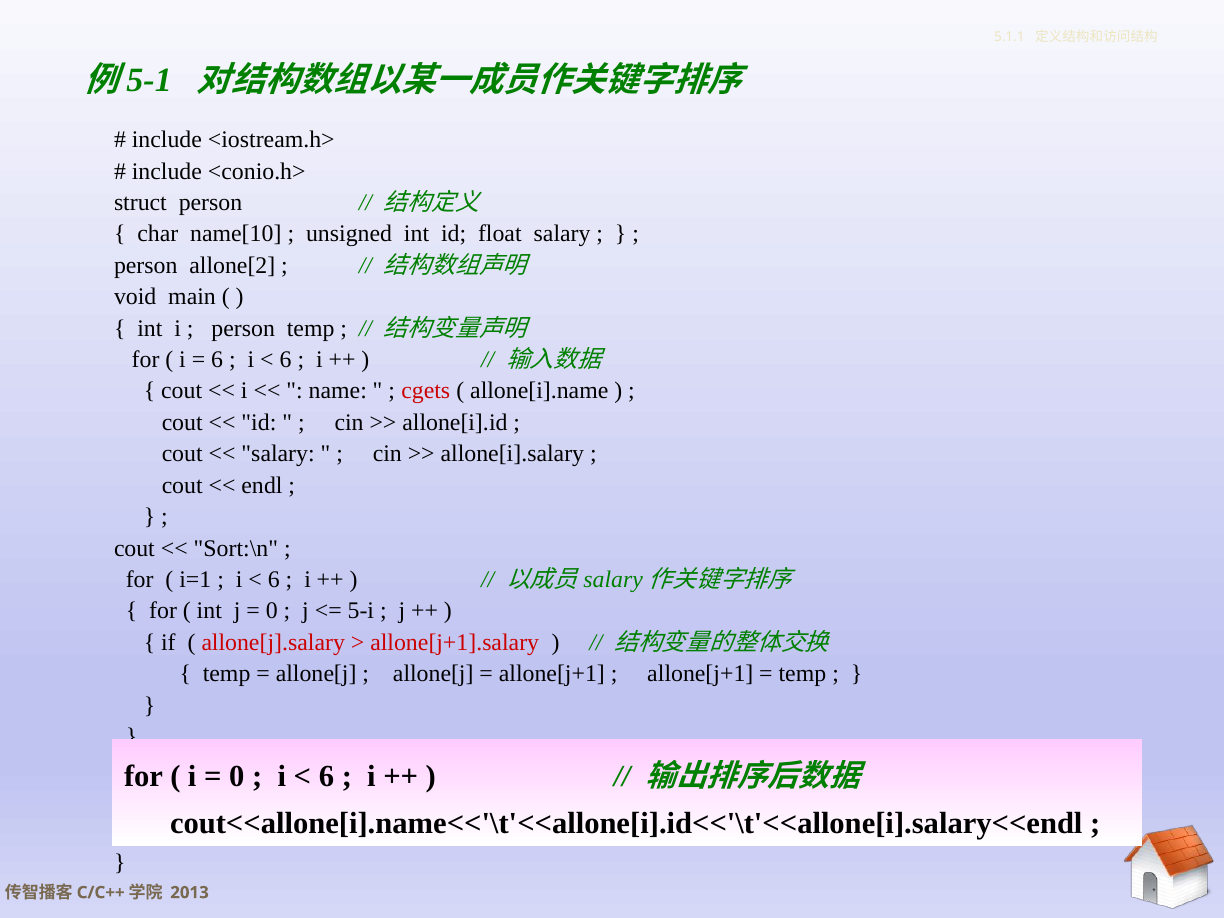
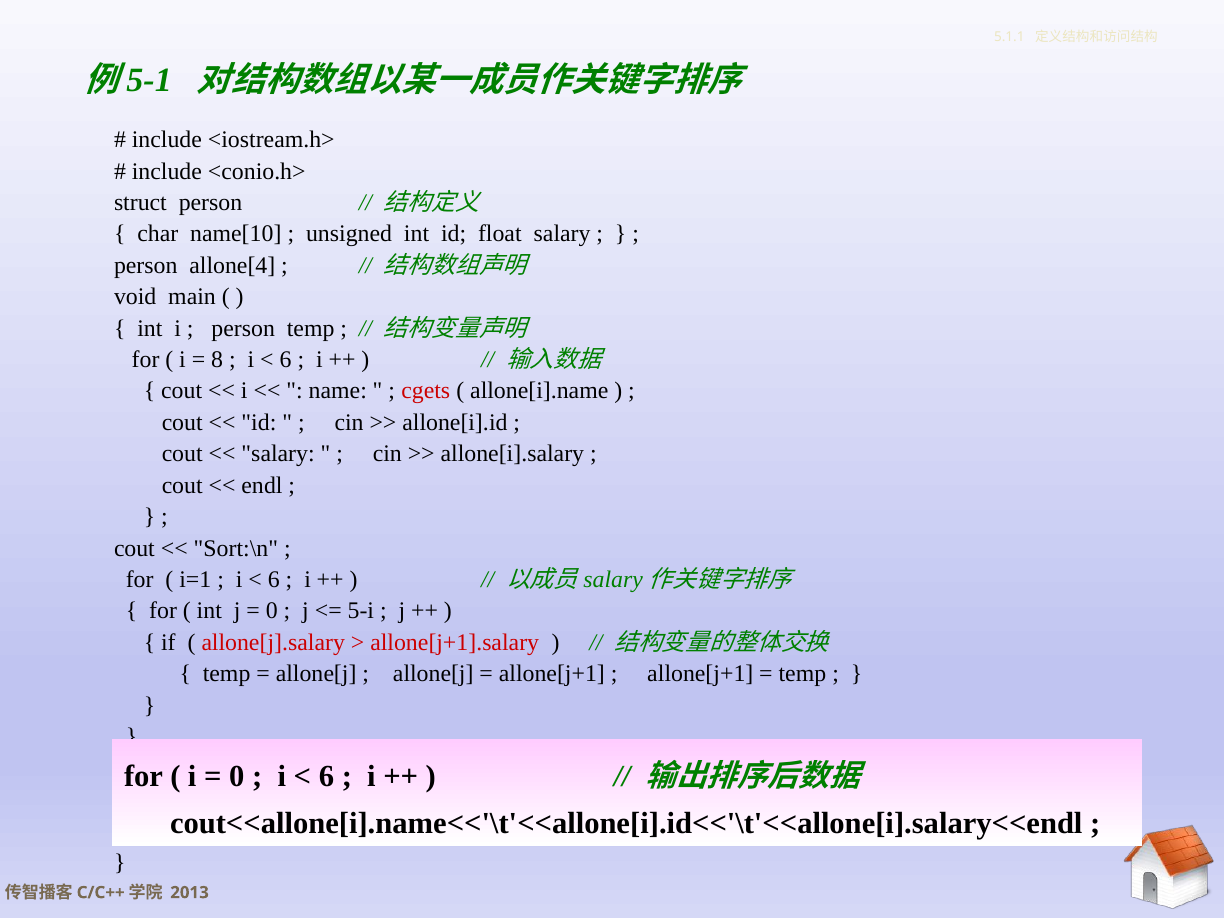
allone[2: allone[2 -> allone[4 (232, 265)
6: 6 -> 8 (217, 360)
